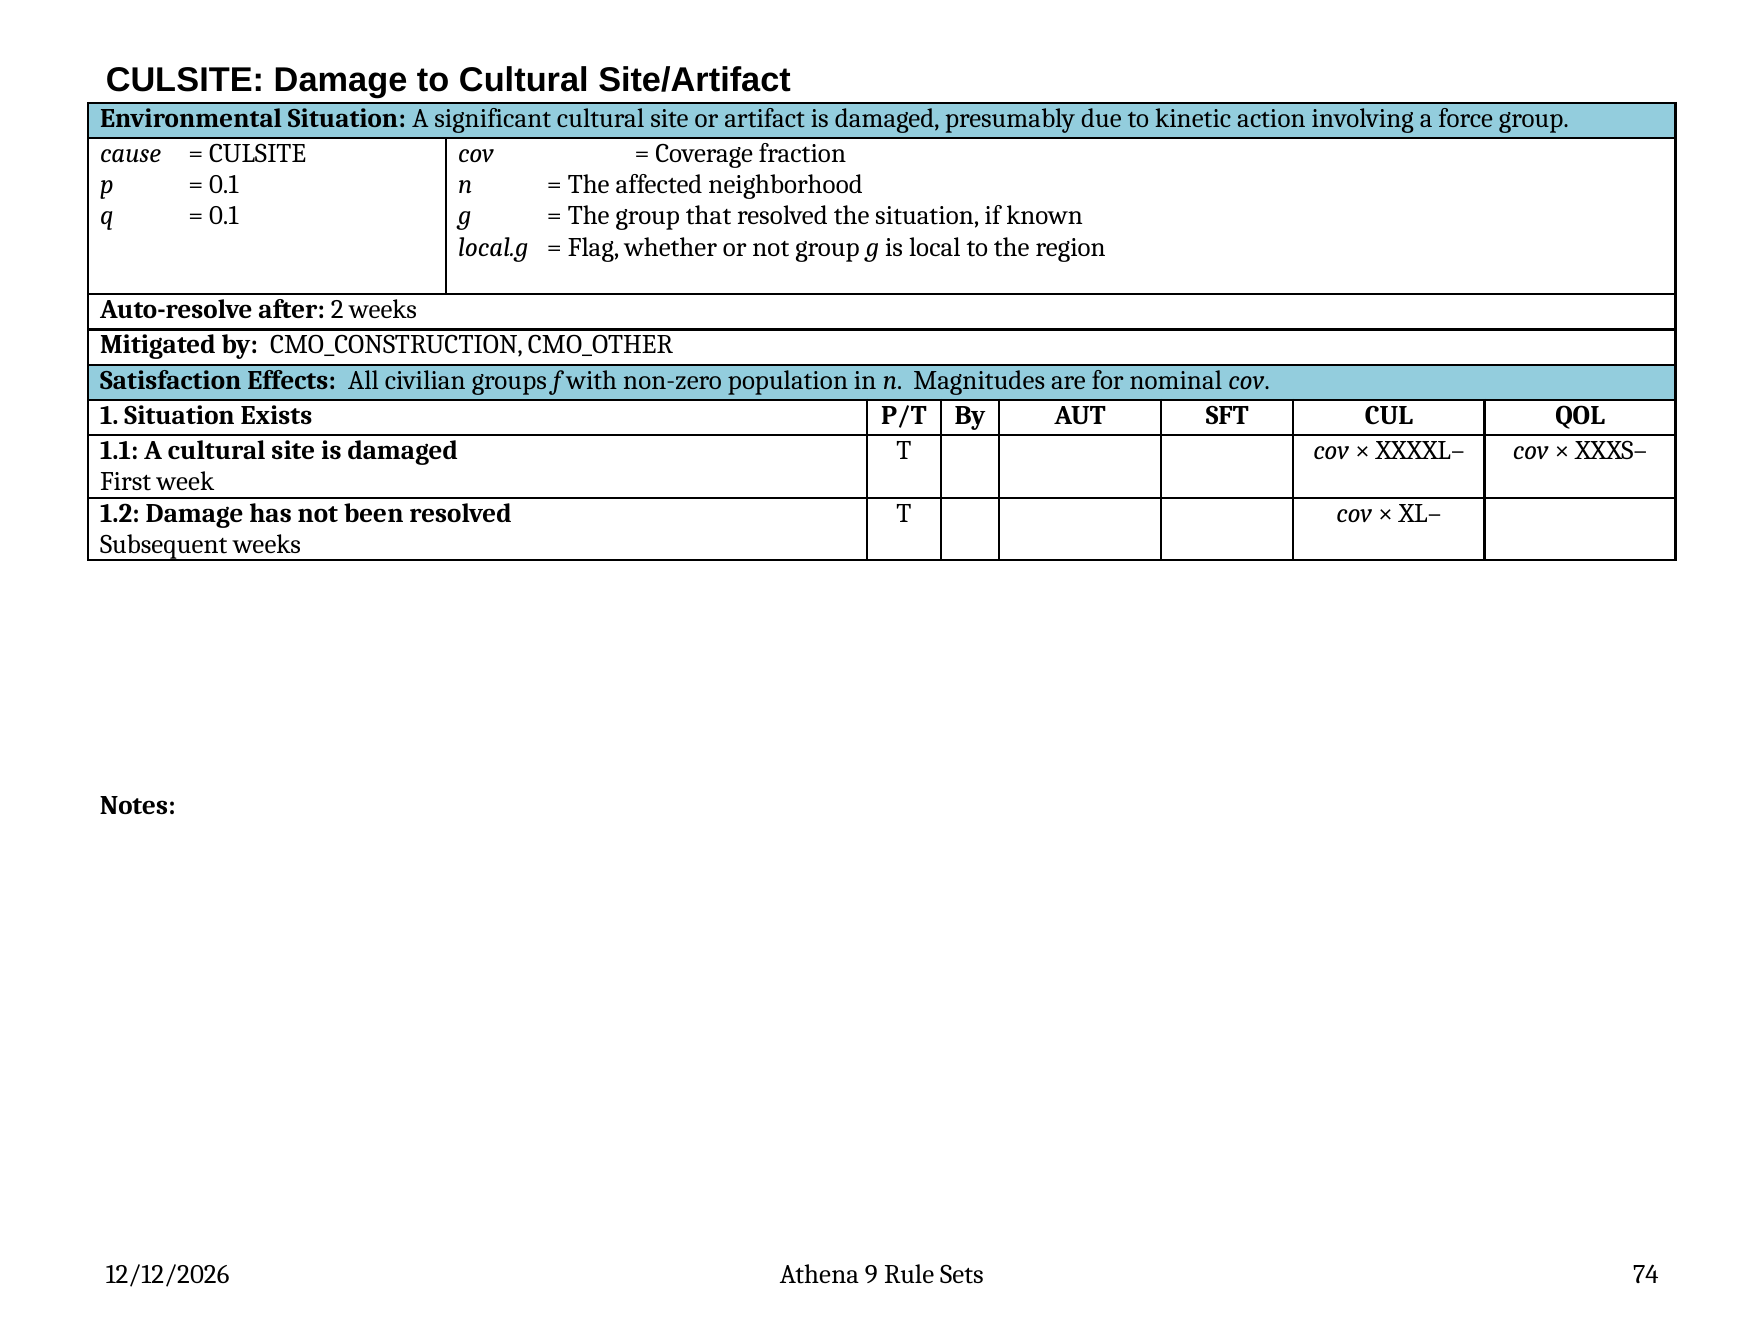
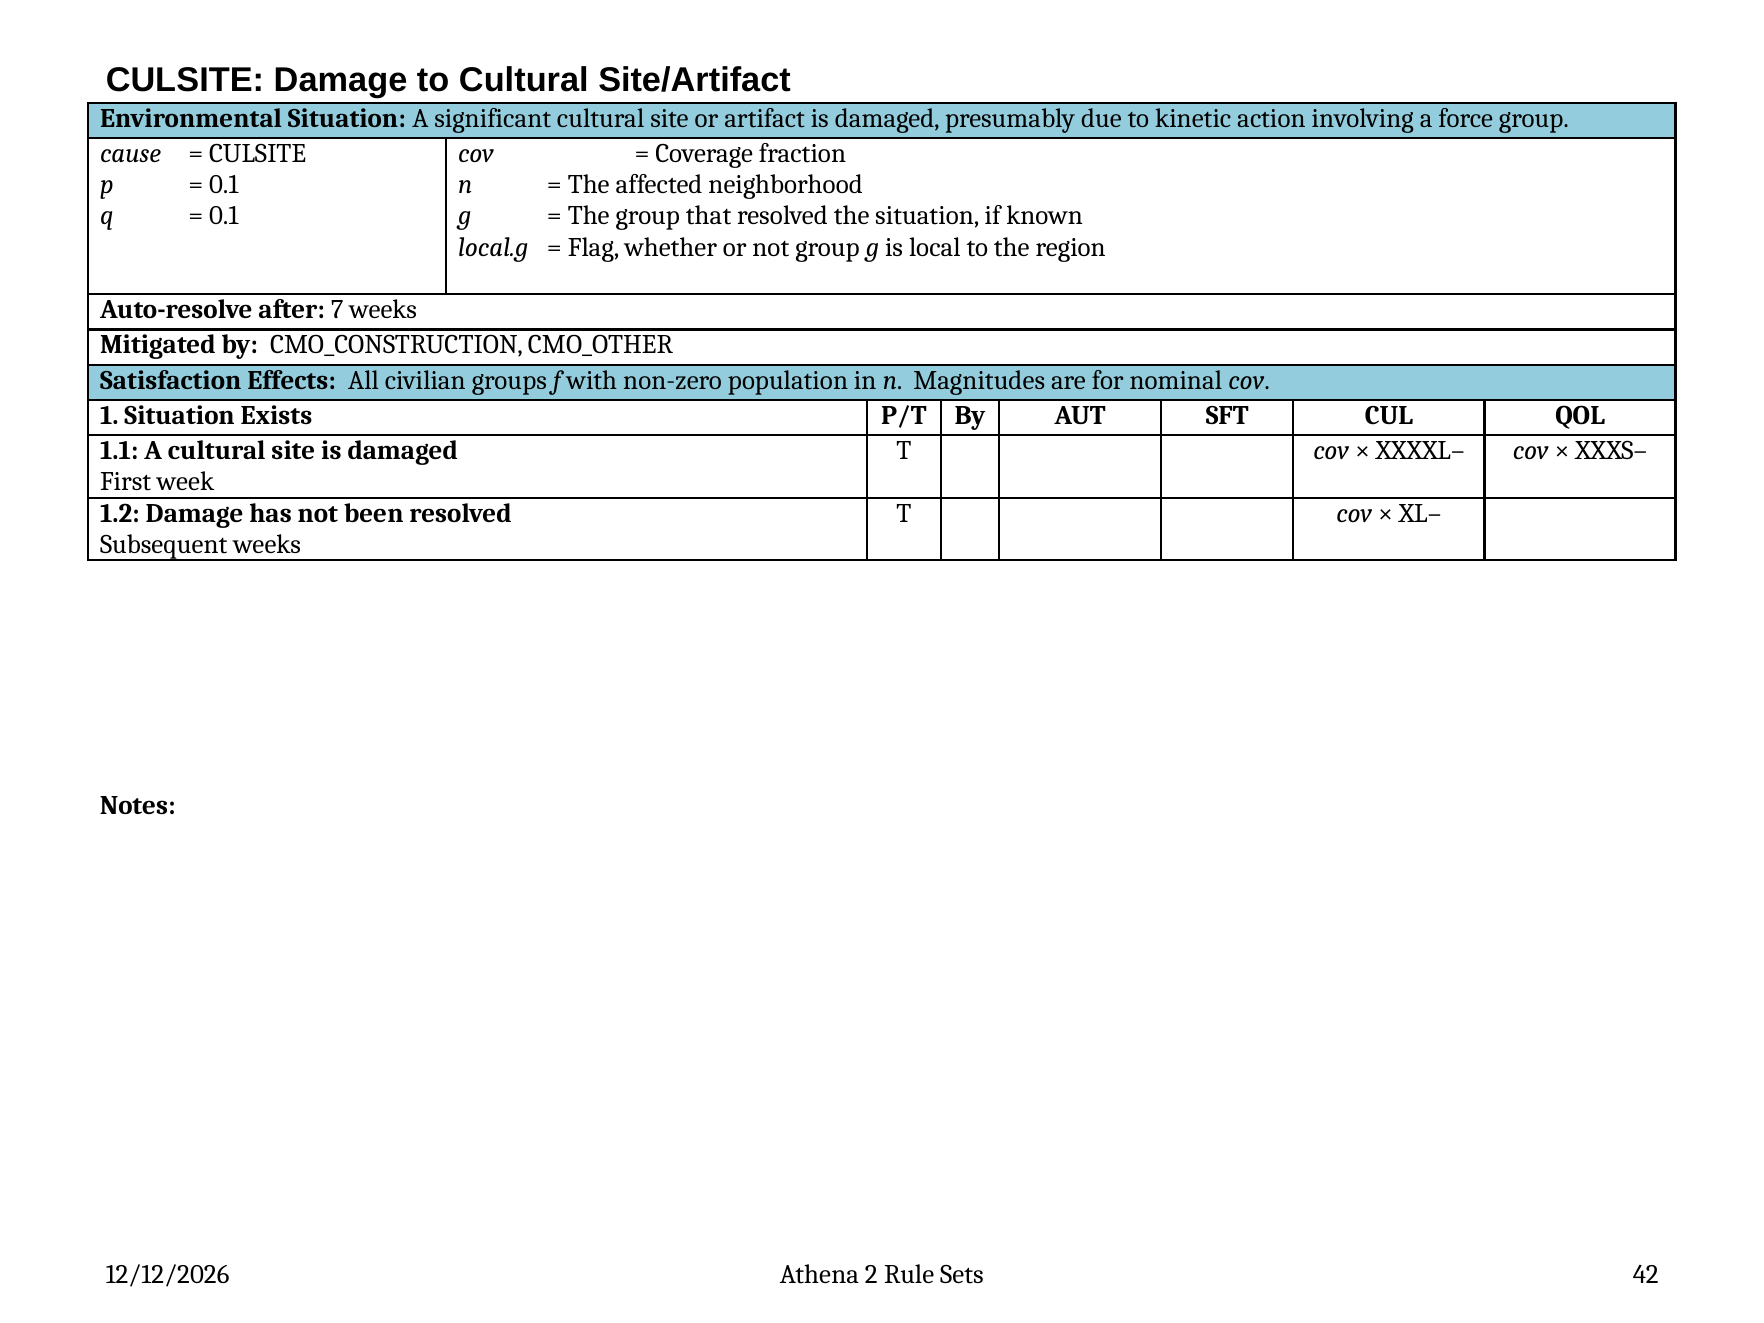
2: 2 -> 7 (337, 310)
9: 9 -> 2 (871, 1275)
74: 74 -> 42 (1646, 1275)
